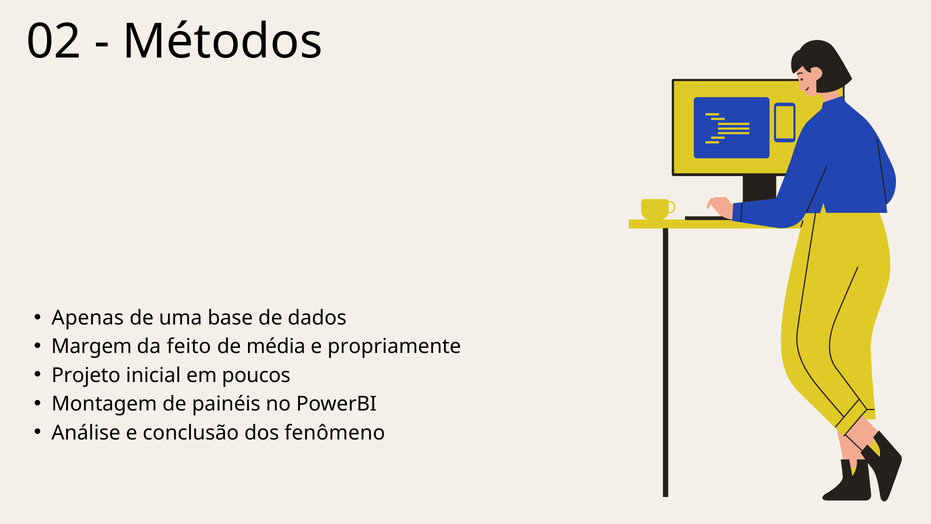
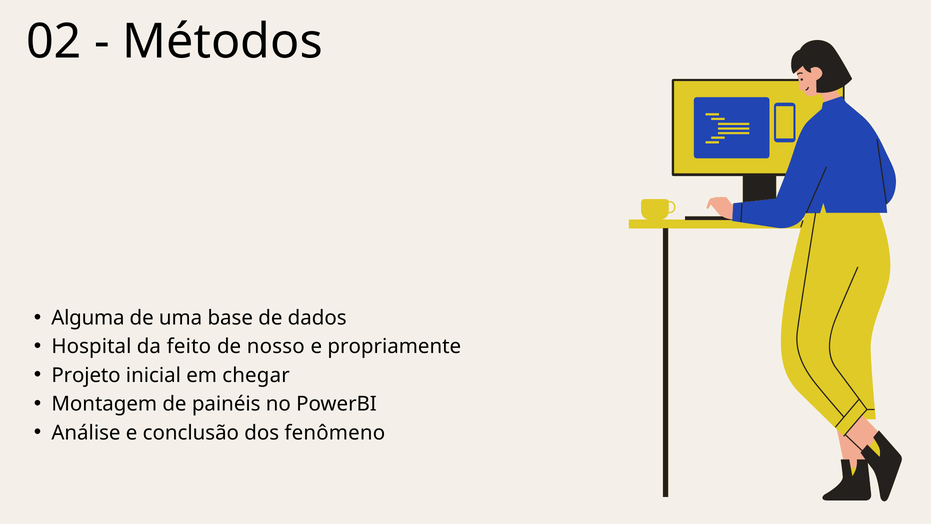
Apenas: Apenas -> Alguma (88, 318)
Margem: Margem -> Hospital (91, 346)
média: média -> nosso (276, 346)
poucos: poucos -> chegar (256, 375)
